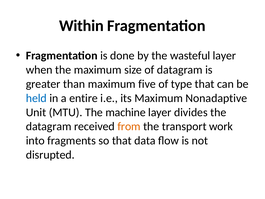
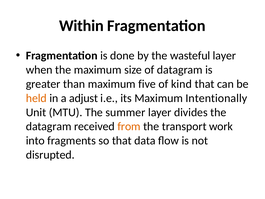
type: type -> kind (181, 84)
held colour: blue -> orange (36, 98)
entire: entire -> adjust (84, 98)
Nonadaptive: Nonadaptive -> Intentionally (216, 98)
machine: machine -> summer (125, 112)
